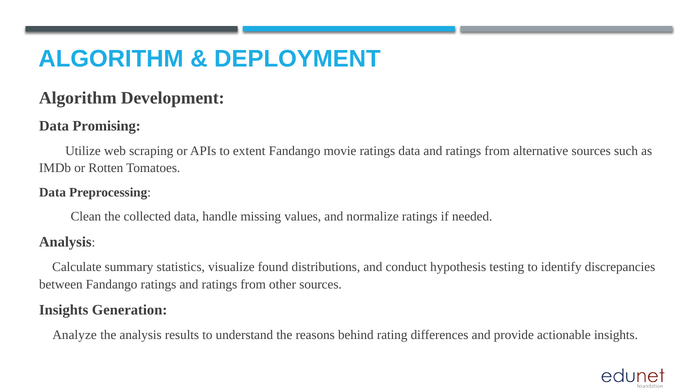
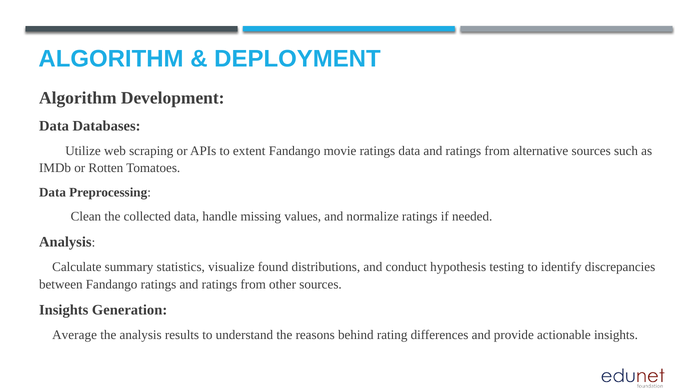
Promising: Promising -> Databases (107, 126)
Analyze: Analyze -> Average (75, 336)
